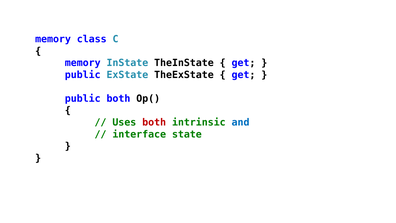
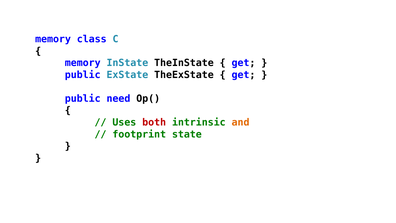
public both: both -> need (118, 98)
and colour: blue -> orange (241, 122)
interface: interface -> footprint (139, 134)
